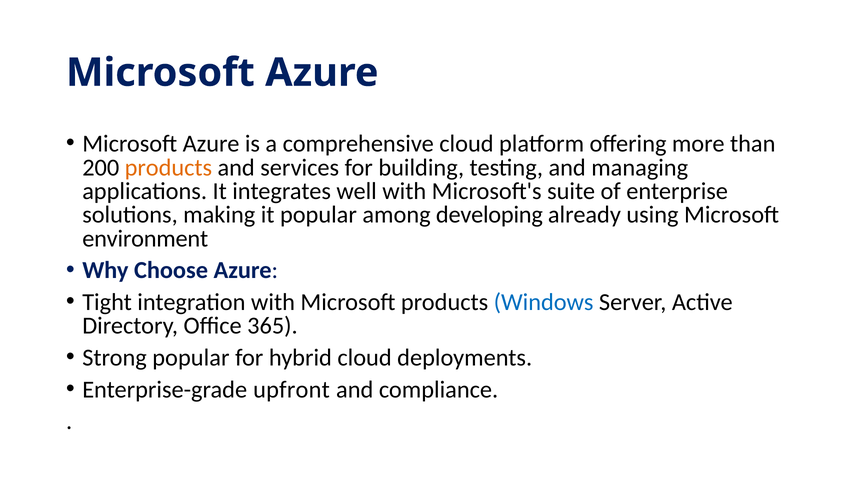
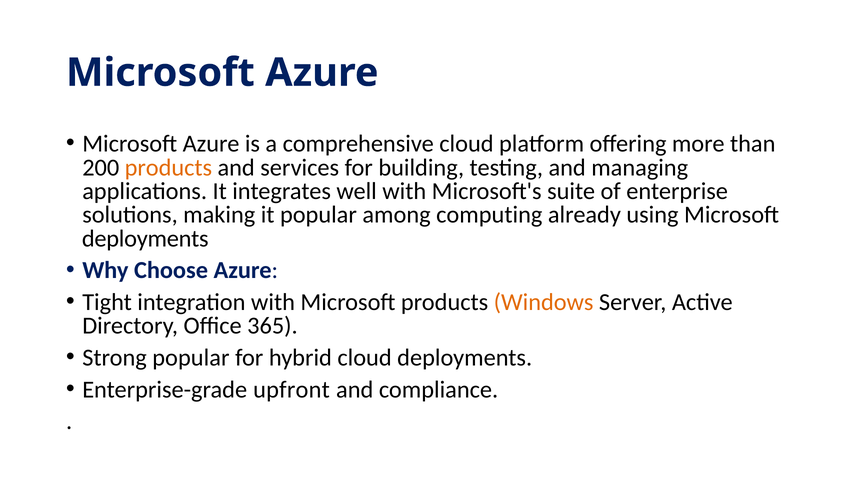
developing: developing -> computing (489, 215)
environment: environment -> deployments (145, 239)
Windows colour: blue -> orange (544, 302)
